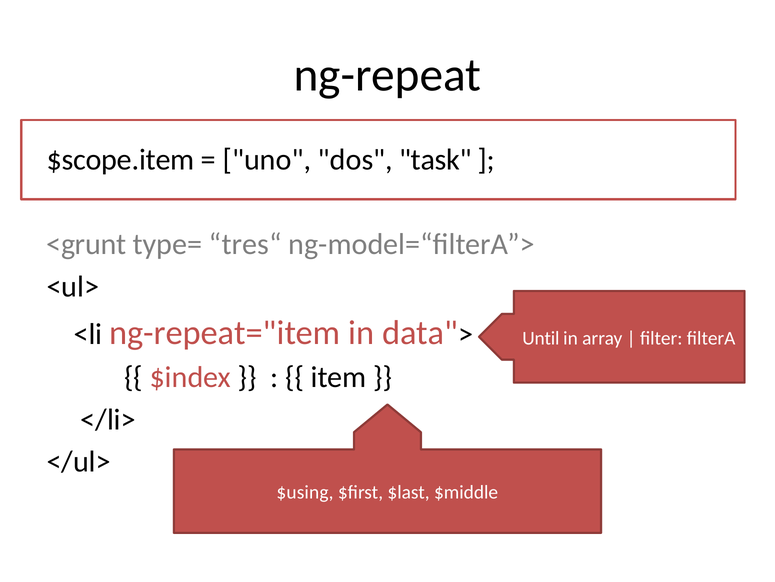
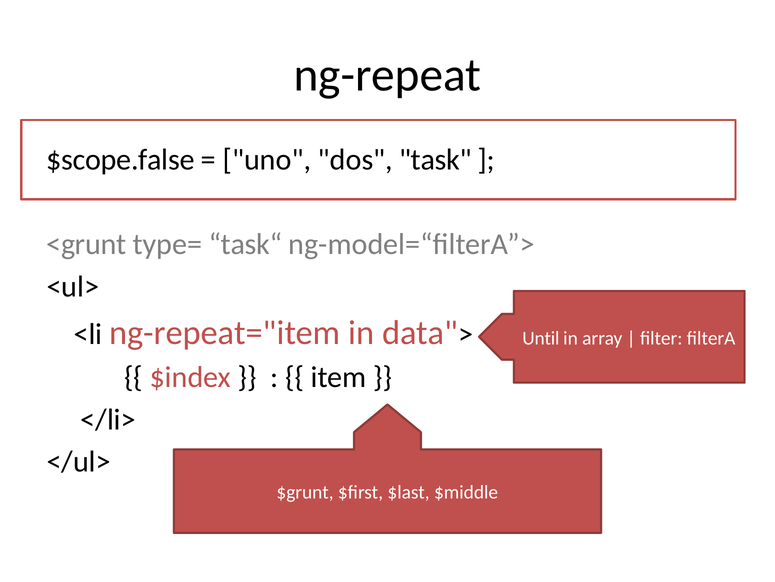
$scope.item: $scope.item -> $scope.false (120, 160)
tres“: tres“ -> task“ (245, 244)
$using: $using -> $grunt (305, 492)
